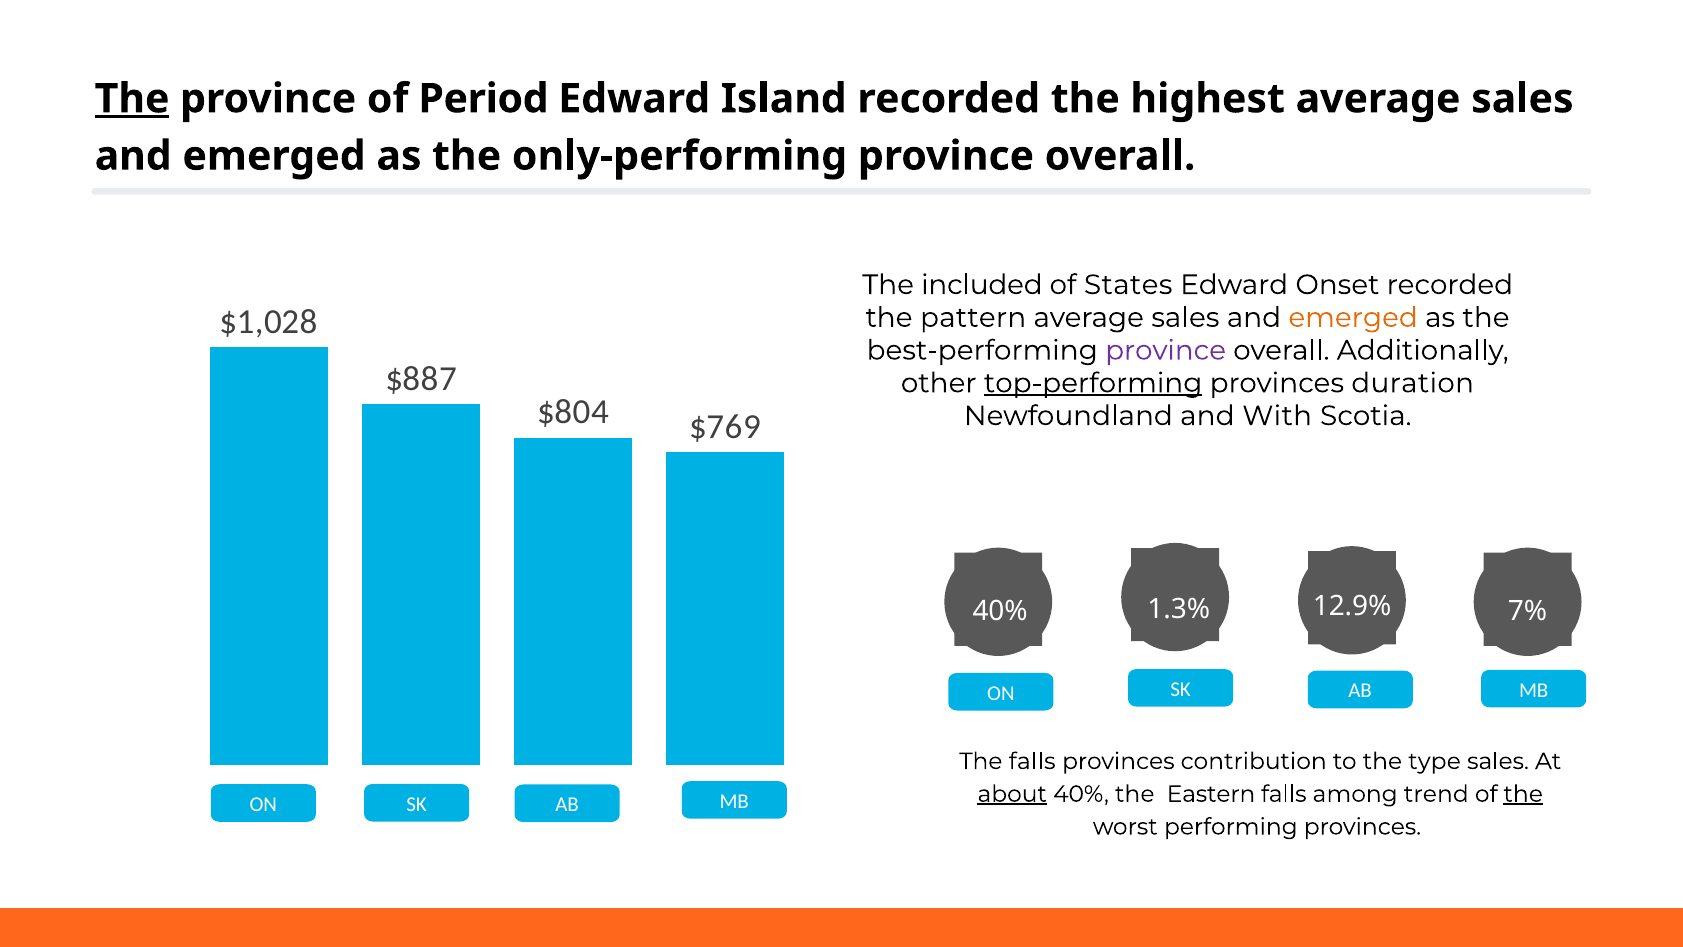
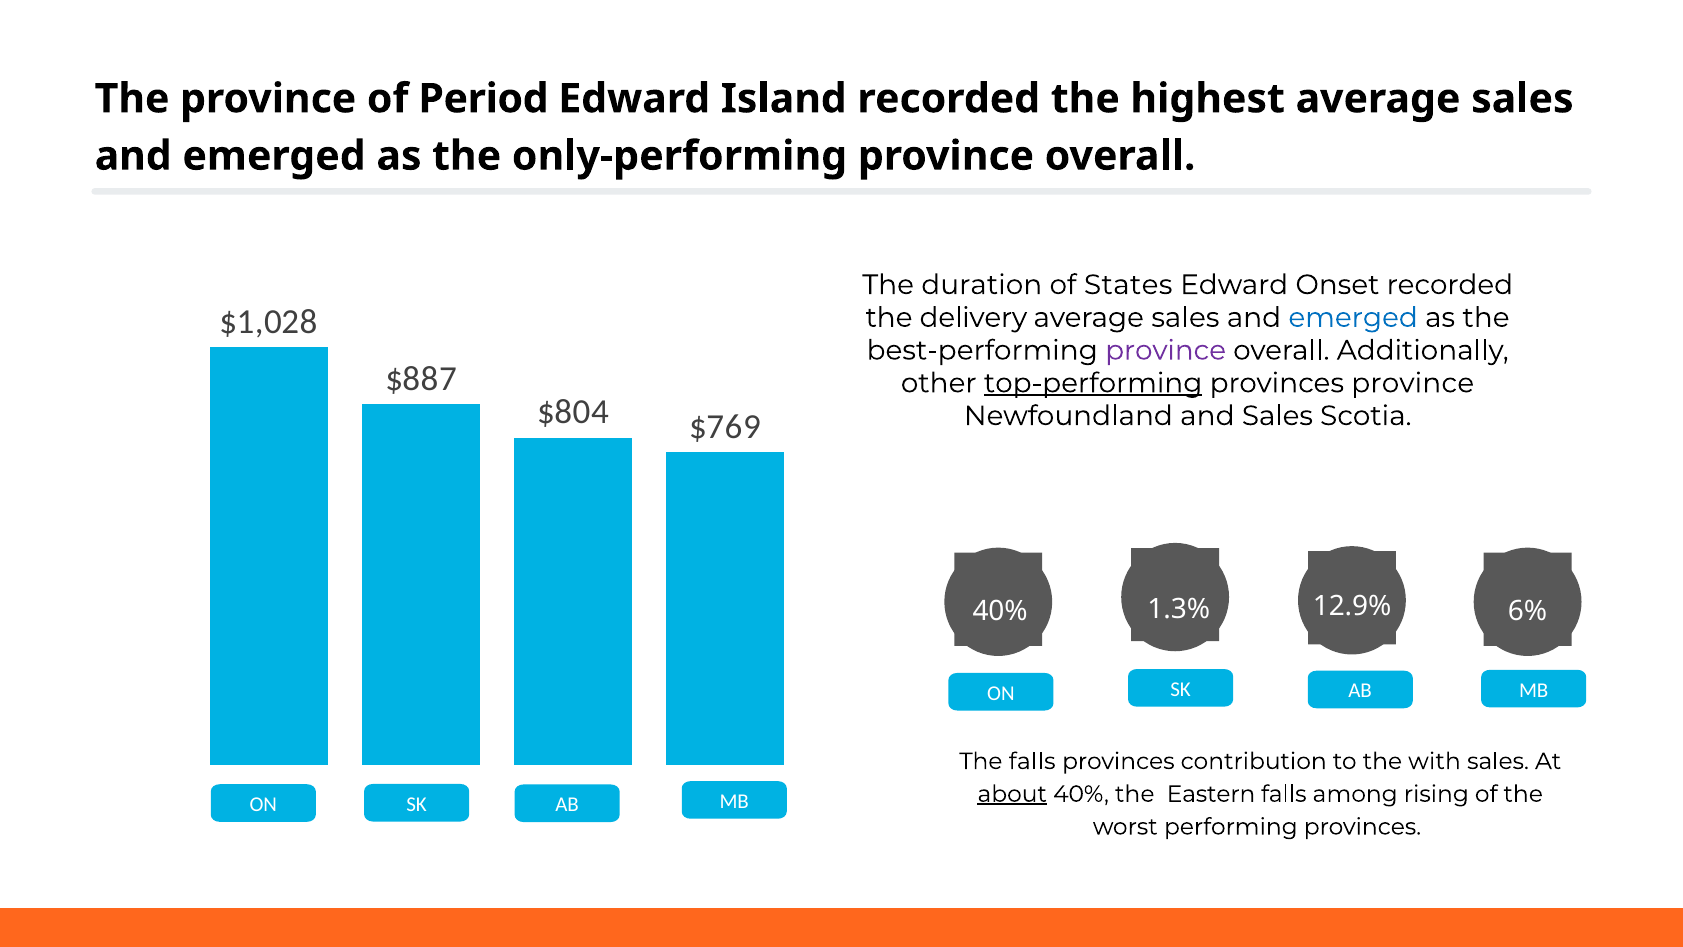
The underline: present -> none (132, 99)
included: included -> duration (982, 285)
pattern: pattern -> delivery (973, 317)
emerged colour: orange -> blue (1353, 317)
provinces duration: duration -> province (1413, 383)
and With: With -> Sales (1277, 416)
7%: 7% -> 6% (1528, 611)
type: type -> with (1435, 761)
trend: trend -> rising (1436, 794)
the underline: present -> none (1523, 794)
